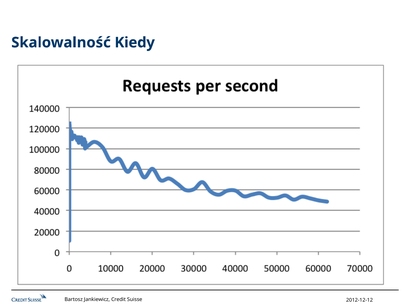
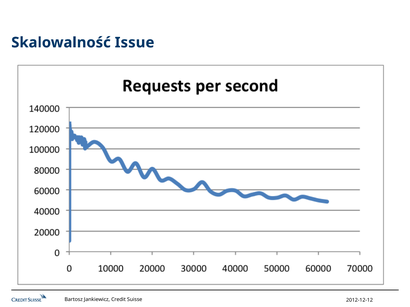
Kiedy: Kiedy -> Issue (135, 43)
